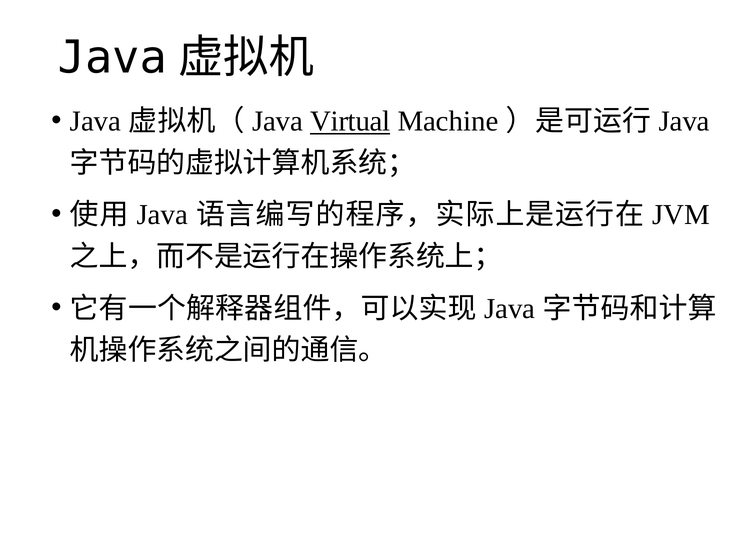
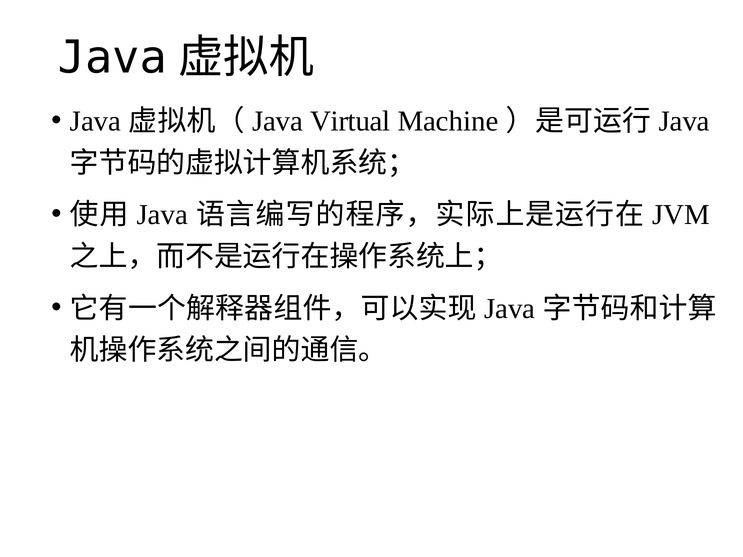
Virtual underline: present -> none (350, 121)
